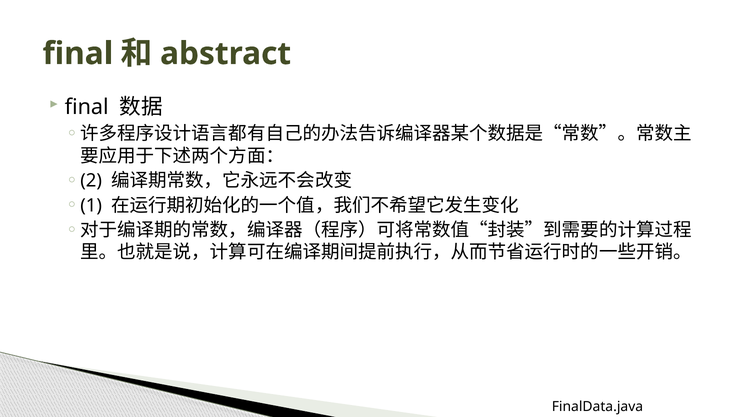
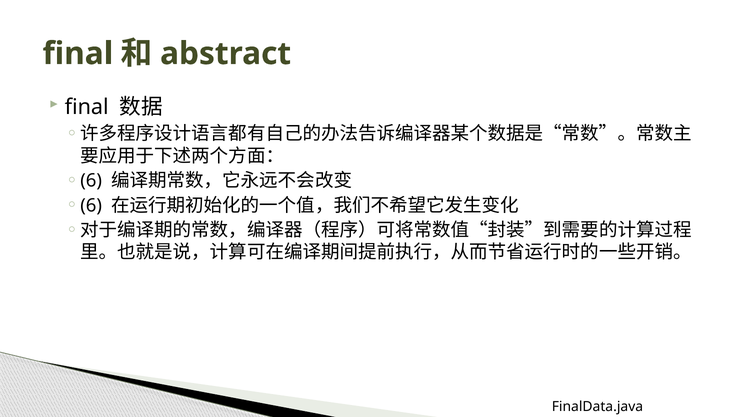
2: 2 -> 6 (91, 181)
1: 1 -> 6 (91, 205)
